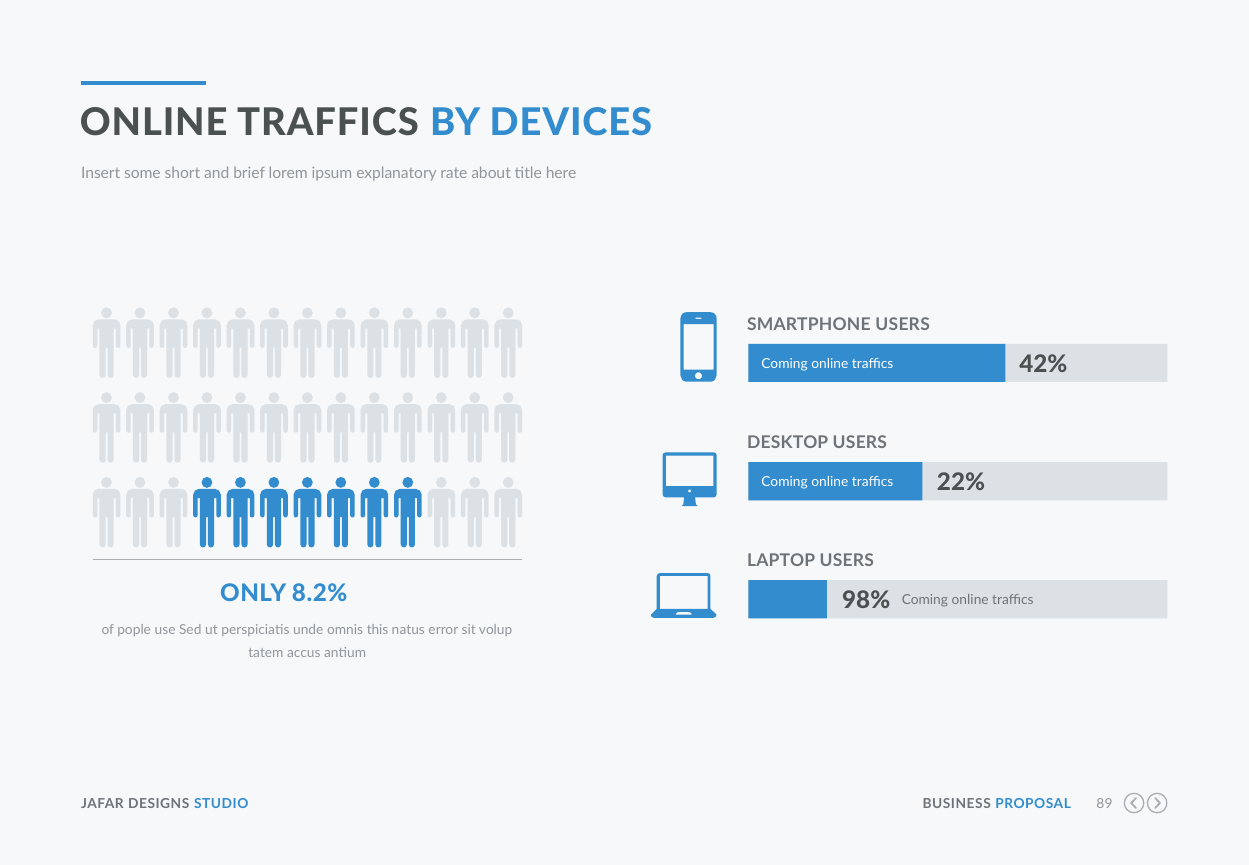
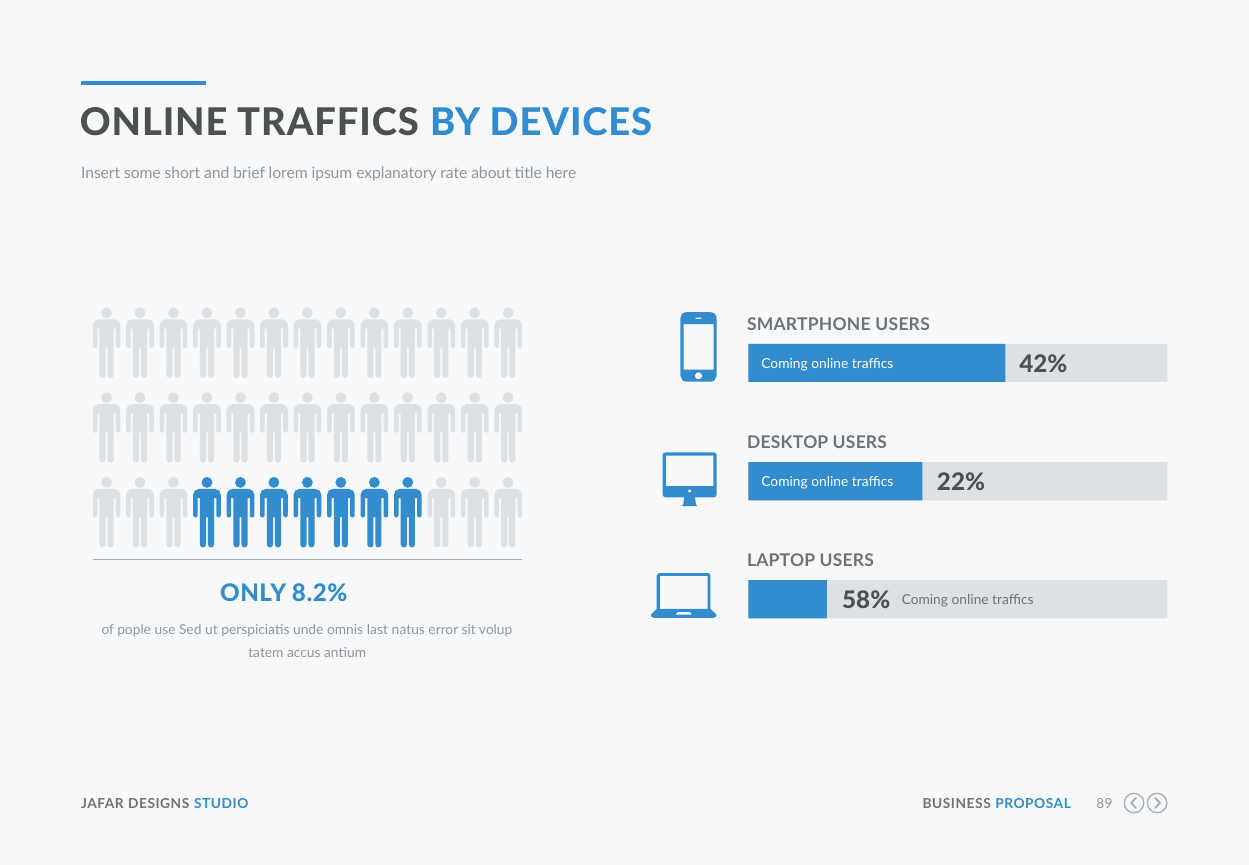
98%: 98% -> 58% (866, 601)
this: this -> last (377, 630)
